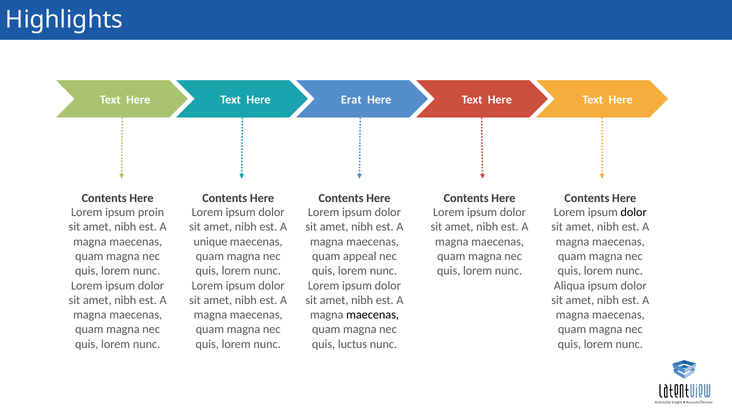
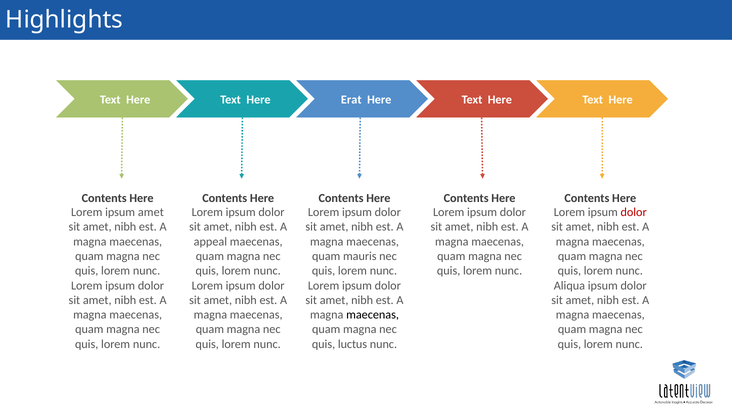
ipsum proin: proin -> amet (151, 212)
dolor colour: black -> red (634, 212)
unique: unique -> appeal (210, 241)
appeal: appeal -> mauris (360, 256)
